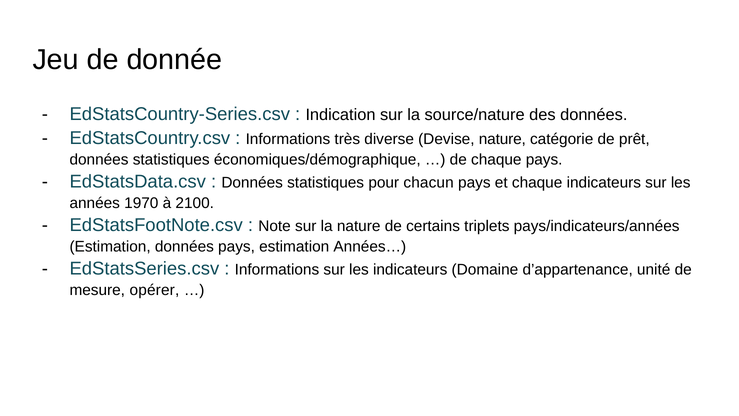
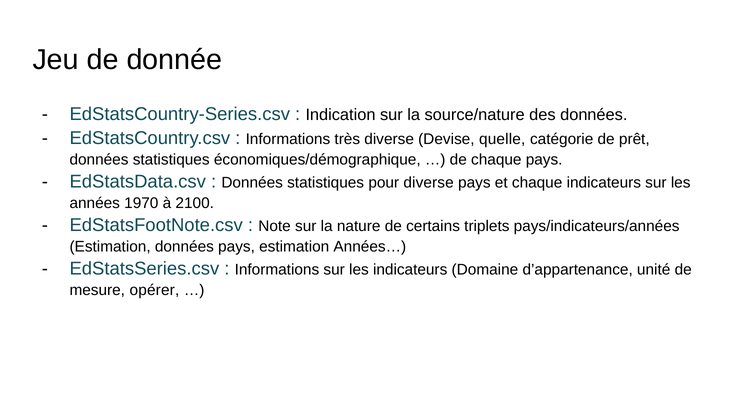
Devise nature: nature -> quelle (502, 139)
pour chacun: chacun -> diverse (429, 182)
